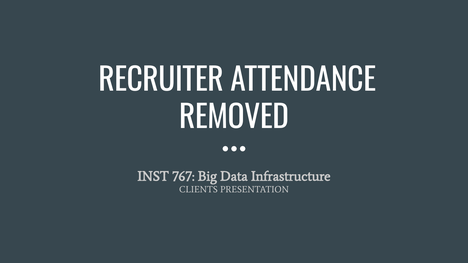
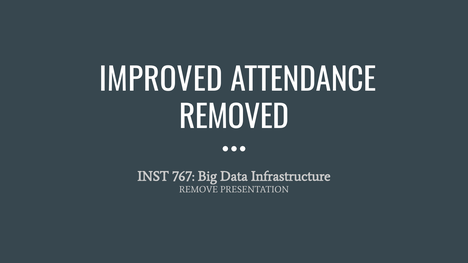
RECRUITER: RECRUITER -> IMPROVED (161, 81)
CLIENTS: CLIENTS -> REMOVE (199, 190)
